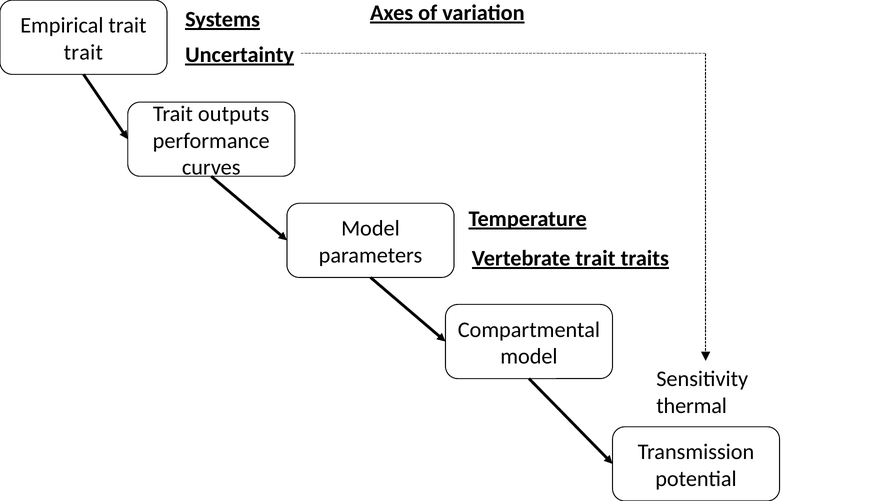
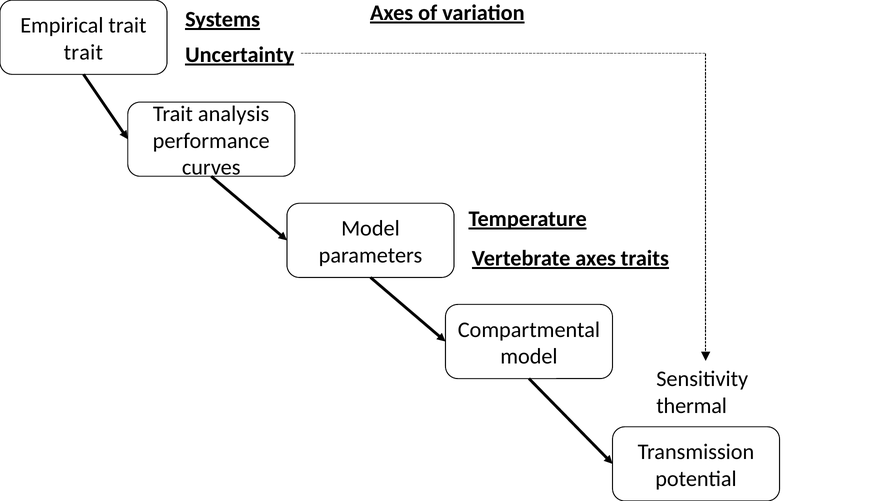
outputs: outputs -> analysis (234, 114)
Vertebrate trait: trait -> axes (596, 259)
